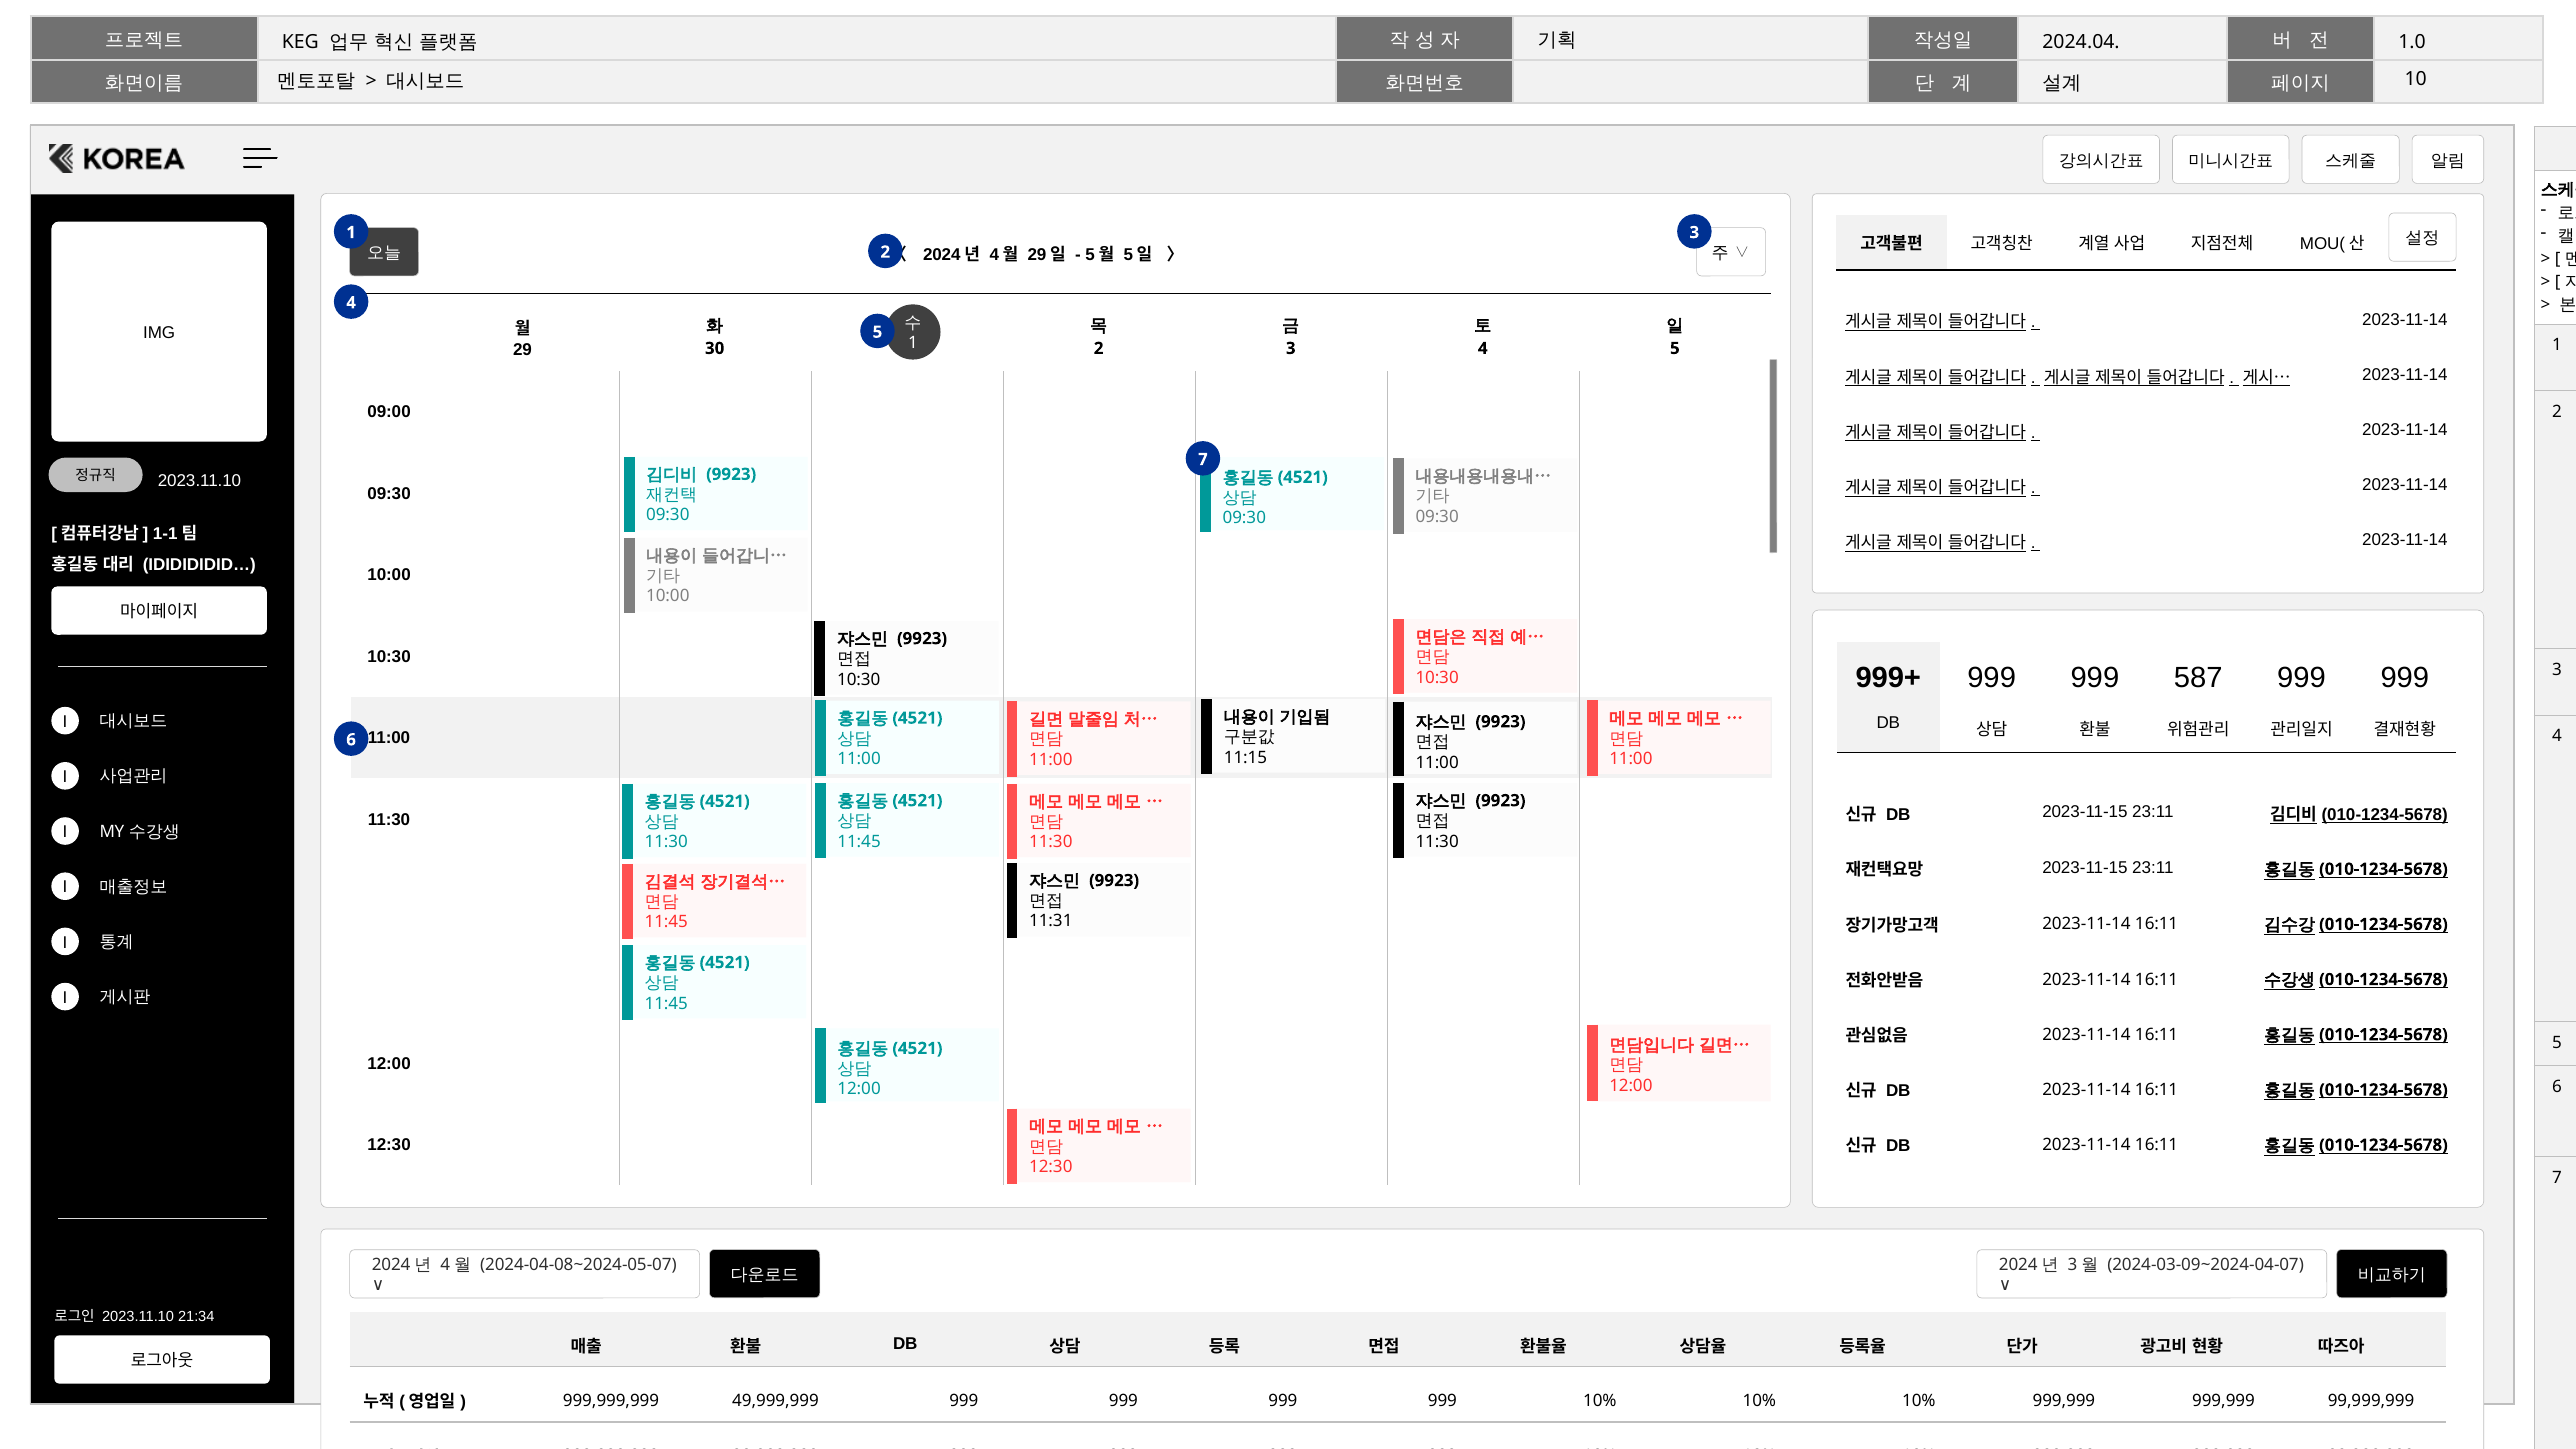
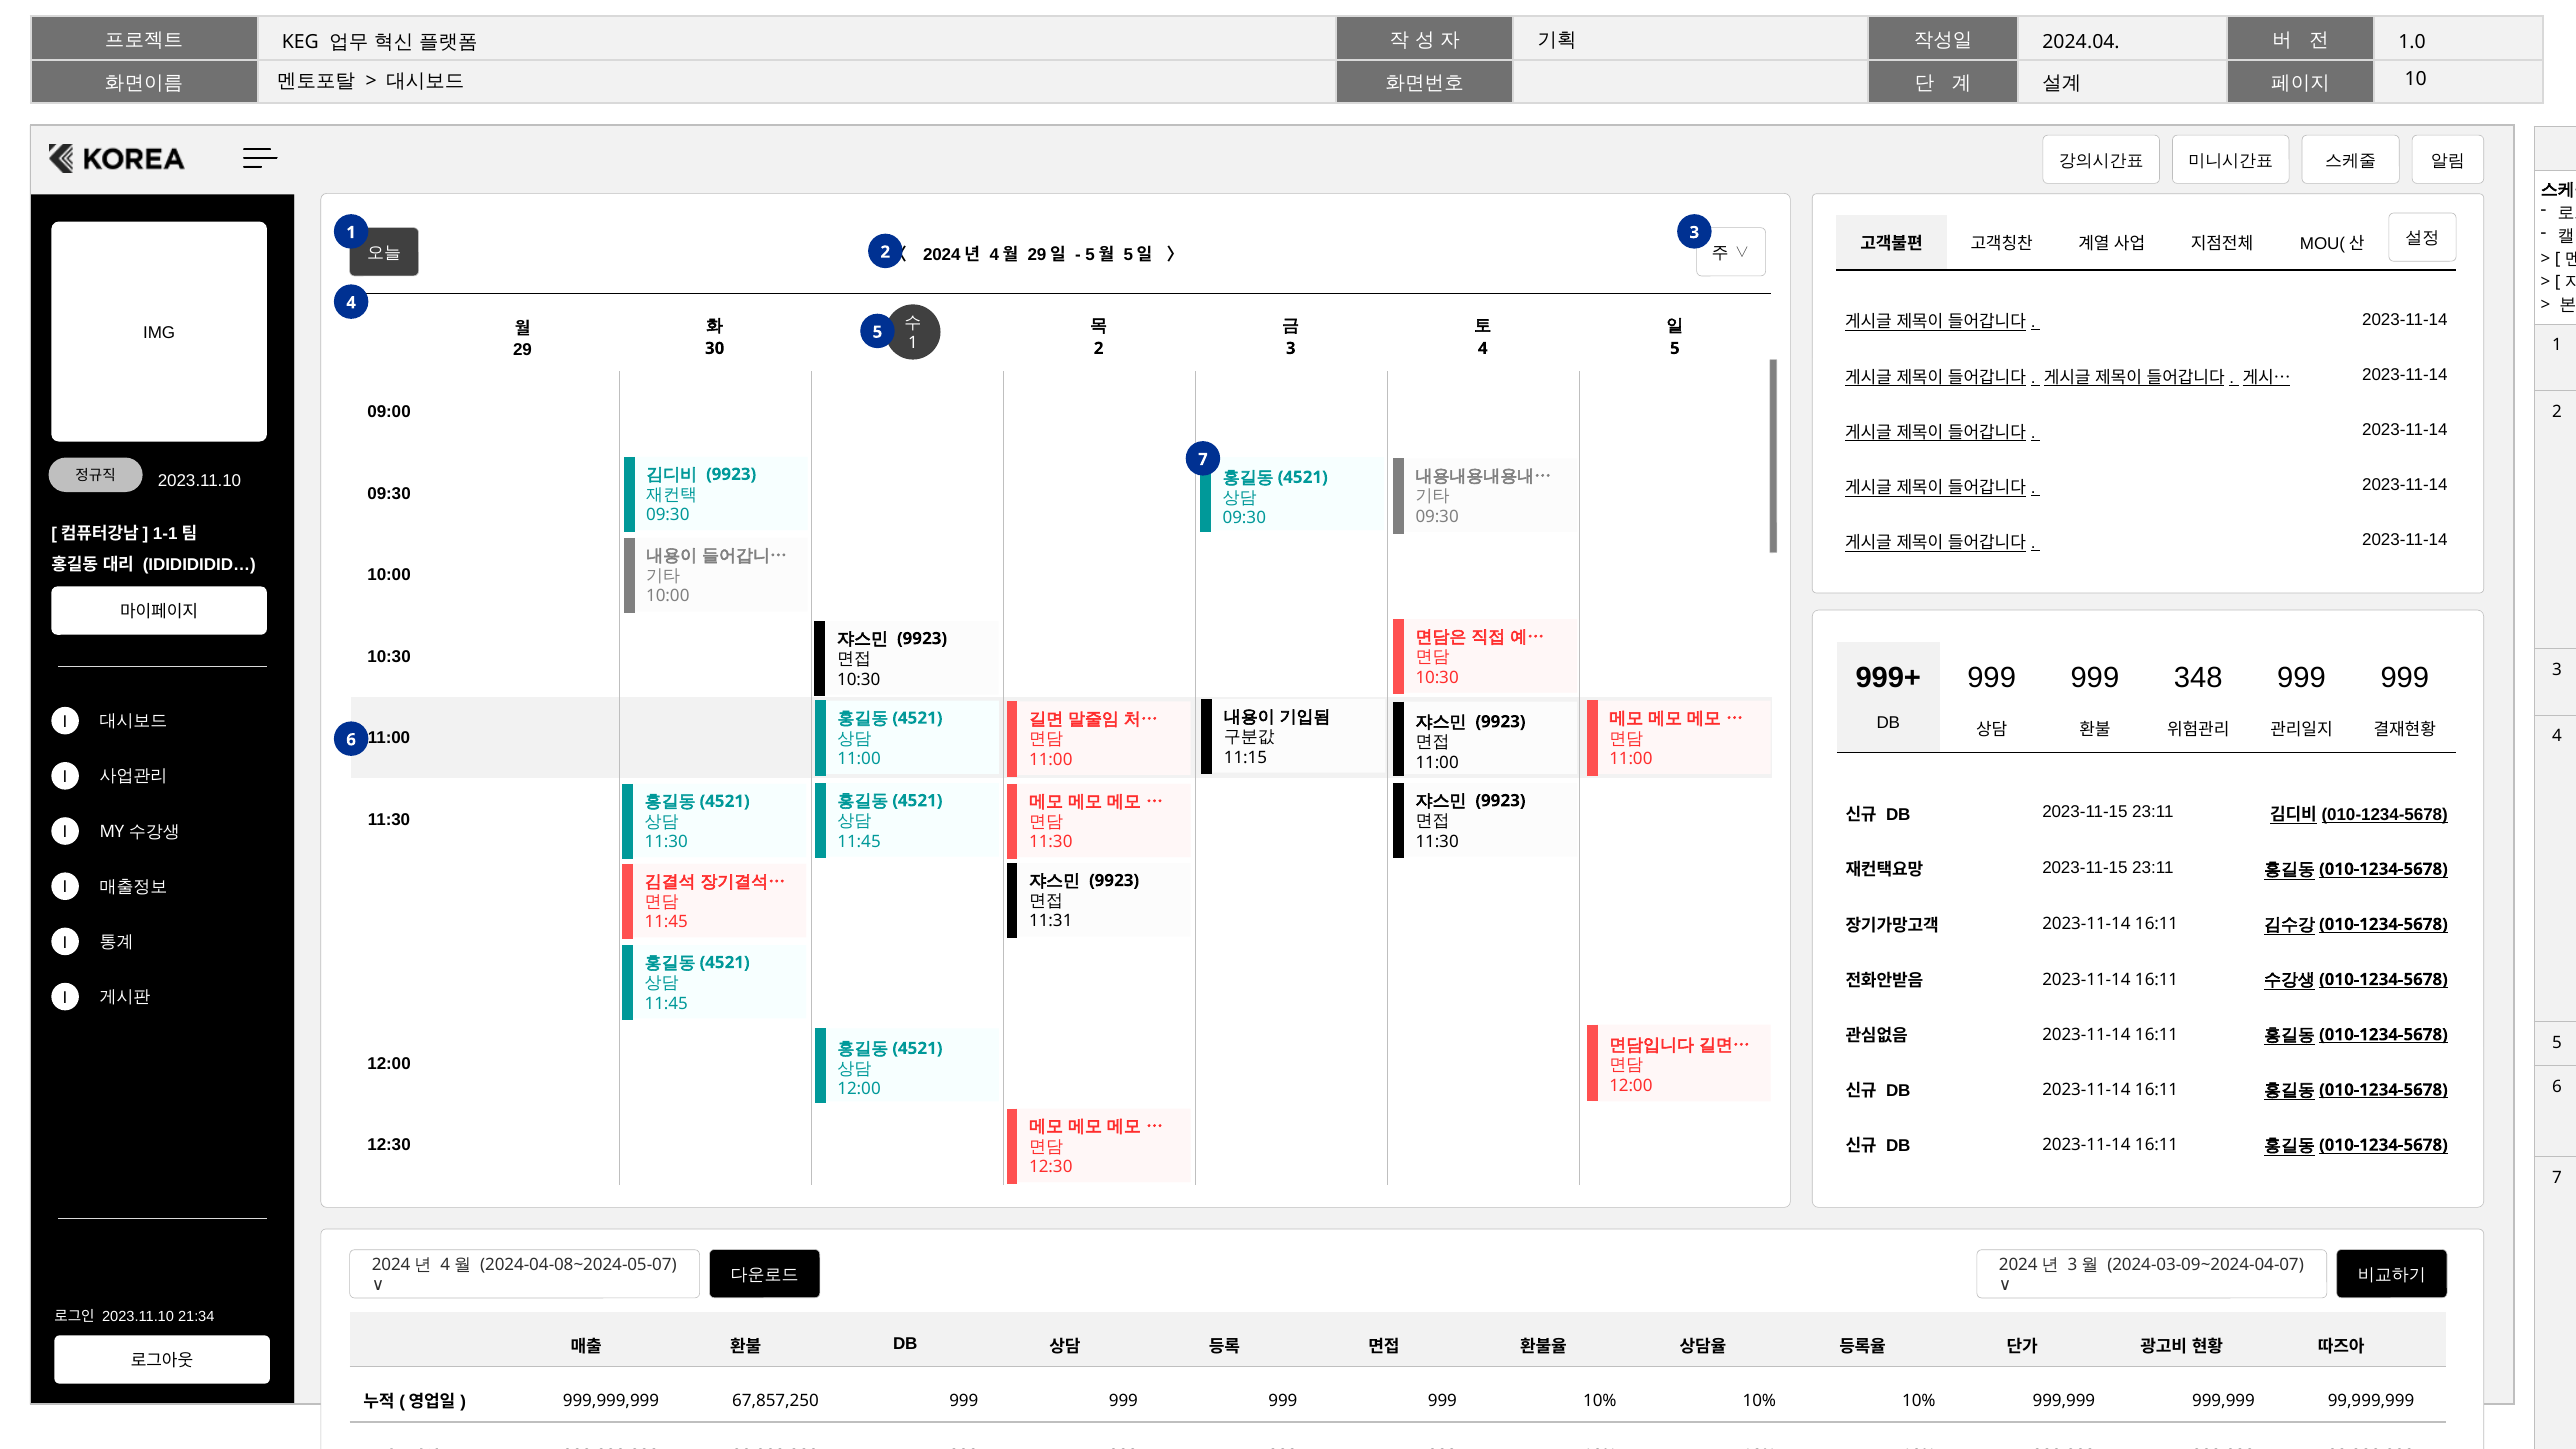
587: 587 -> 348 (2198, 678)
49,999,999: 49,999,999 -> 67,857,250 (775, 1401)
